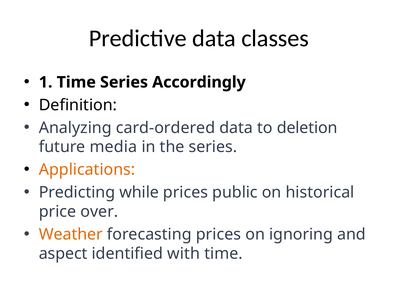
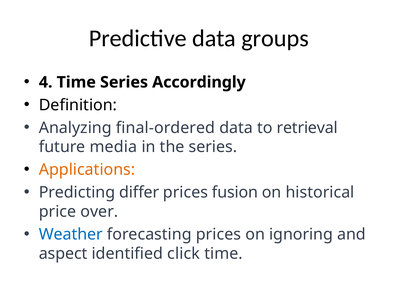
classes: classes -> groups (275, 39)
1: 1 -> 4 (46, 82)
card-ordered: card-ordered -> final-ordered (165, 128)
deletion: deletion -> retrieval (307, 128)
while: while -> differ (139, 193)
public: public -> fusion (235, 193)
Weather colour: orange -> blue (71, 235)
with: with -> click (184, 254)
